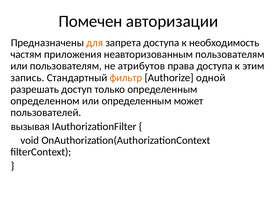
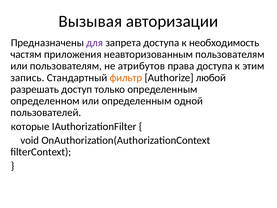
Помечен: Помечен -> Вызывая (90, 21)
для colour: orange -> purple (95, 43)
одной: одной -> любой (211, 78)
может: может -> одной (188, 101)
вызывая: вызывая -> которые (30, 126)
